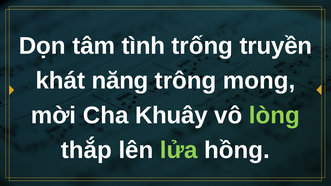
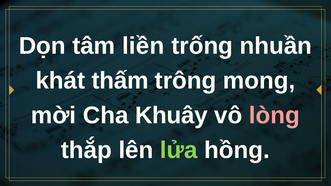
tình: tình -> liền (143, 46)
truyền: truyền -> nhuần (276, 46)
năng: năng -> thấm (120, 81)
lòng colour: light green -> pink (274, 115)
